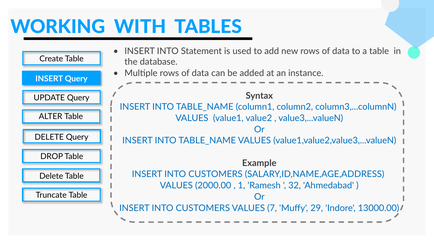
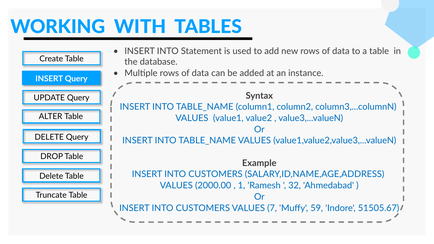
29: 29 -> 59 (317, 208)
13000.00: 13000.00 -> 51505.67 (379, 208)
